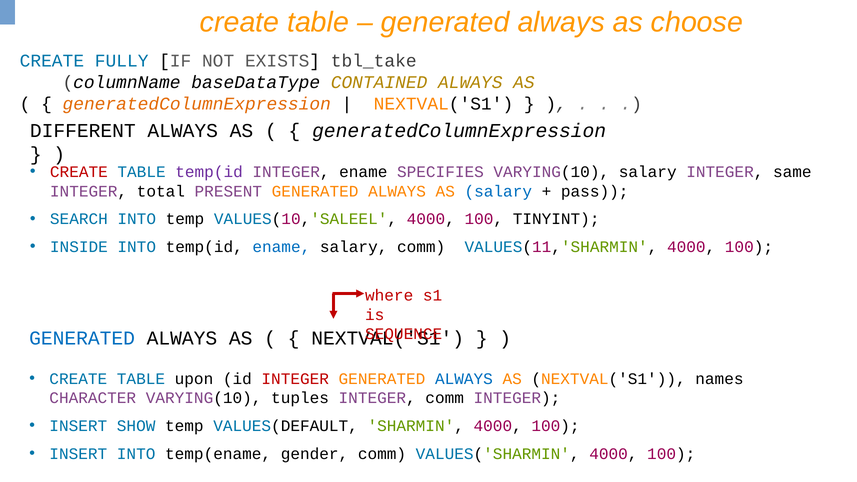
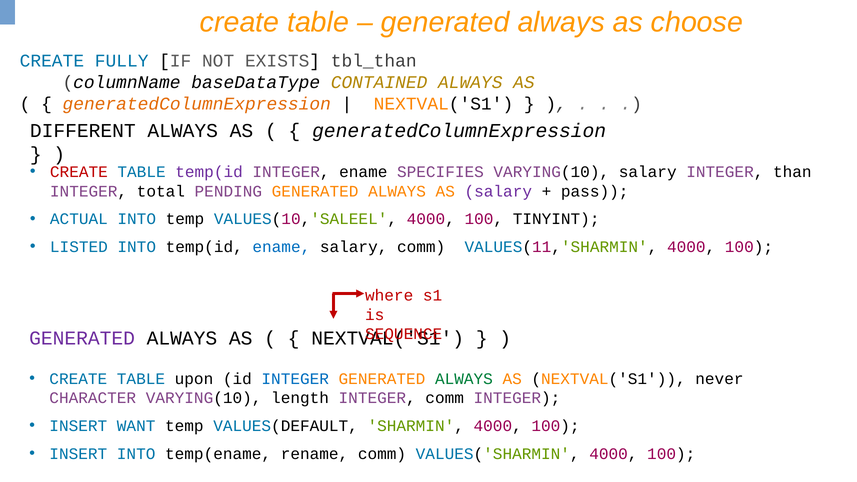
tbl_take: tbl_take -> tbl_than (374, 61)
same: same -> than (792, 172)
PRESENT: PRESENT -> PENDING (228, 191)
salary colour: blue -> purple (498, 191)
SEARCH: SEARCH -> ACTUAL (79, 219)
INSIDE: INSIDE -> LISTED (79, 247)
GENERATED colour: blue -> purple (82, 338)
INTEGER colour: red -> blue (295, 379)
ALWAYS colour: blue -> green (464, 379)
names: names -> never (719, 379)
tuples: tuples -> length (300, 398)
SHOW: SHOW -> WANT (136, 426)
gender: gender -> rename (315, 454)
